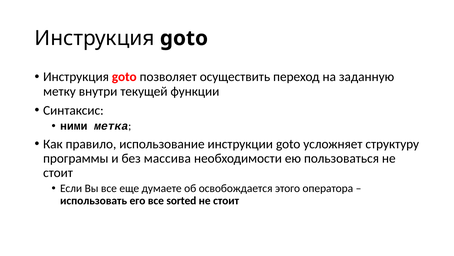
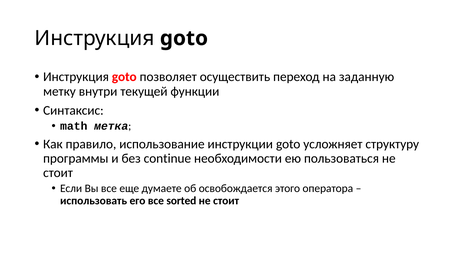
ними: ними -> math (74, 126)
массива: массива -> continue (167, 158)
